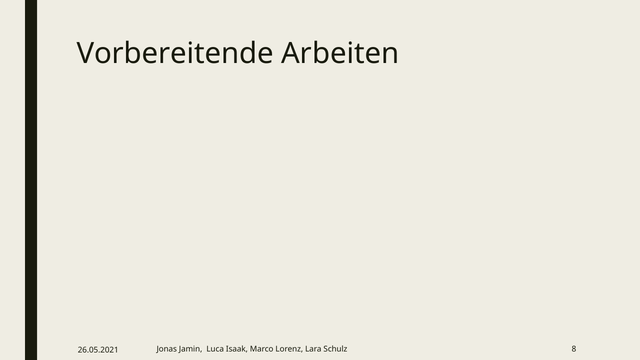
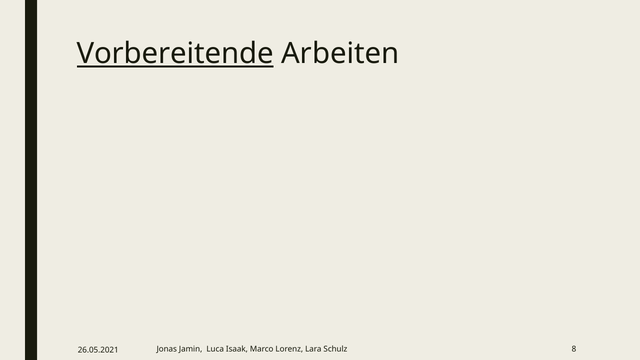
Vorbereitende underline: none -> present (175, 54)
